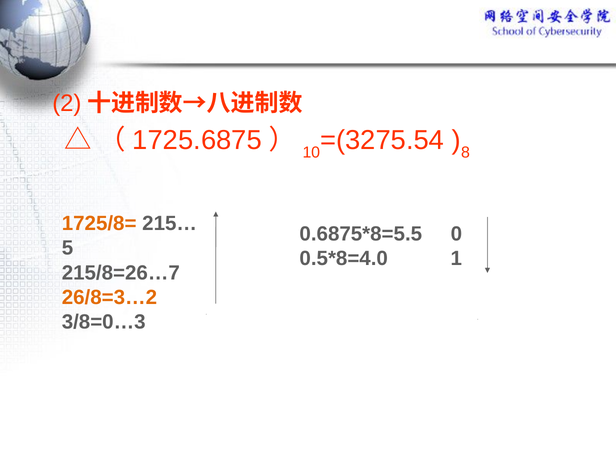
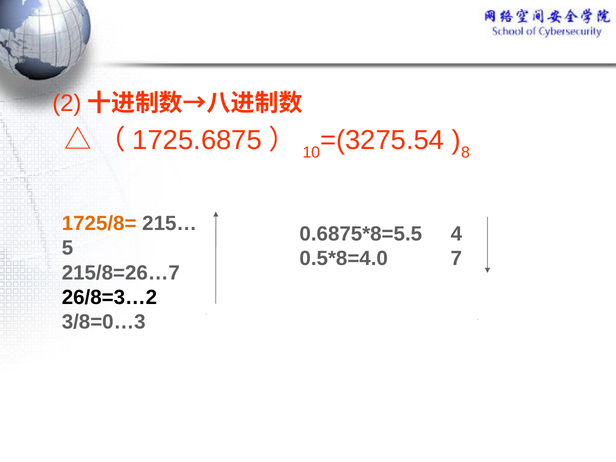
0: 0 -> 4 (456, 234)
1: 1 -> 7 (456, 258)
26/8=3…2 colour: orange -> black (109, 297)
